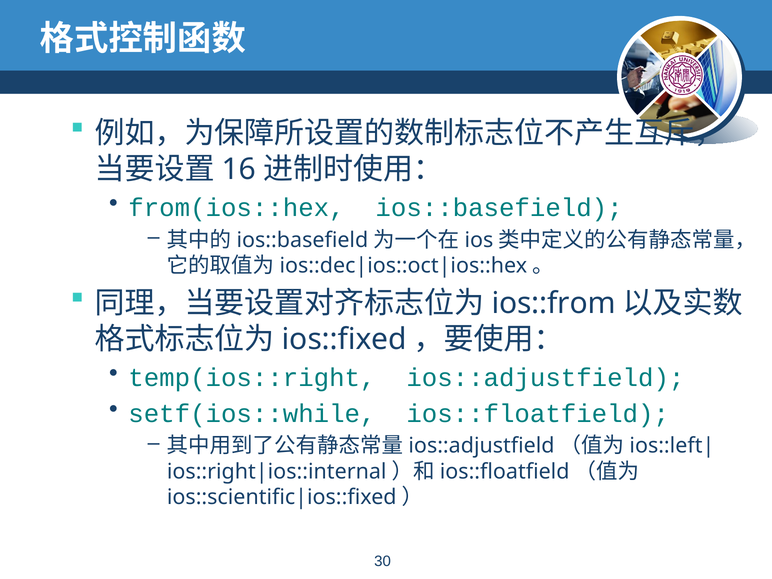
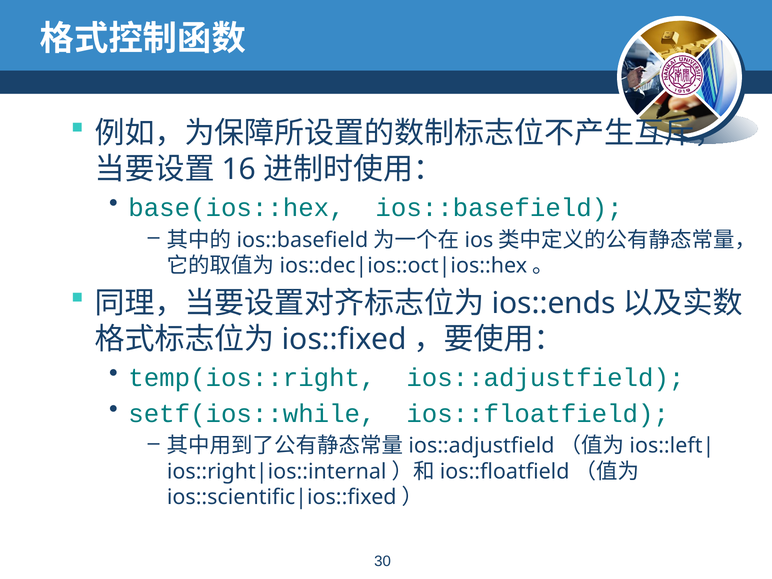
from(ios::hex: from(ios::hex -> base(ios::hex (236, 208)
ios::from: ios::from -> ios::ends (554, 303)
